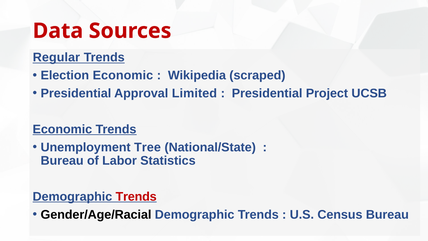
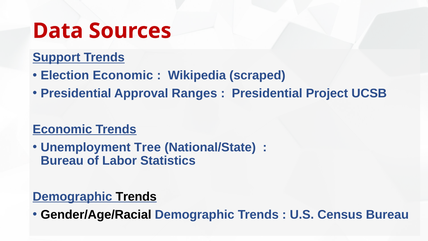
Regular: Regular -> Support (56, 57)
Limited: Limited -> Ranges (194, 93)
Trends colour: red -> black (136, 196)
